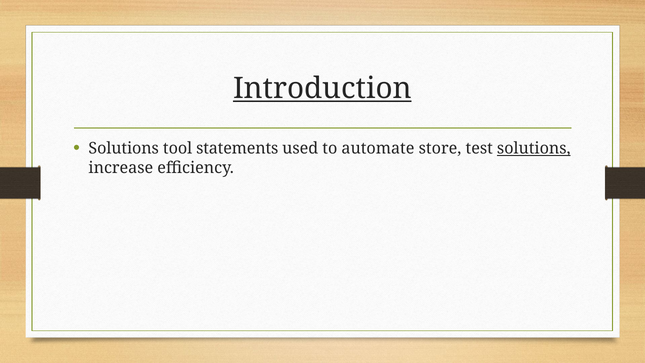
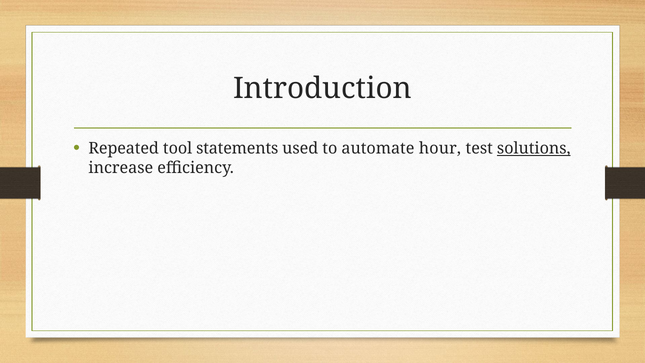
Introduction underline: present -> none (322, 88)
Solutions: Solutions -> Repeated (124, 149)
store: store -> hour (440, 149)
